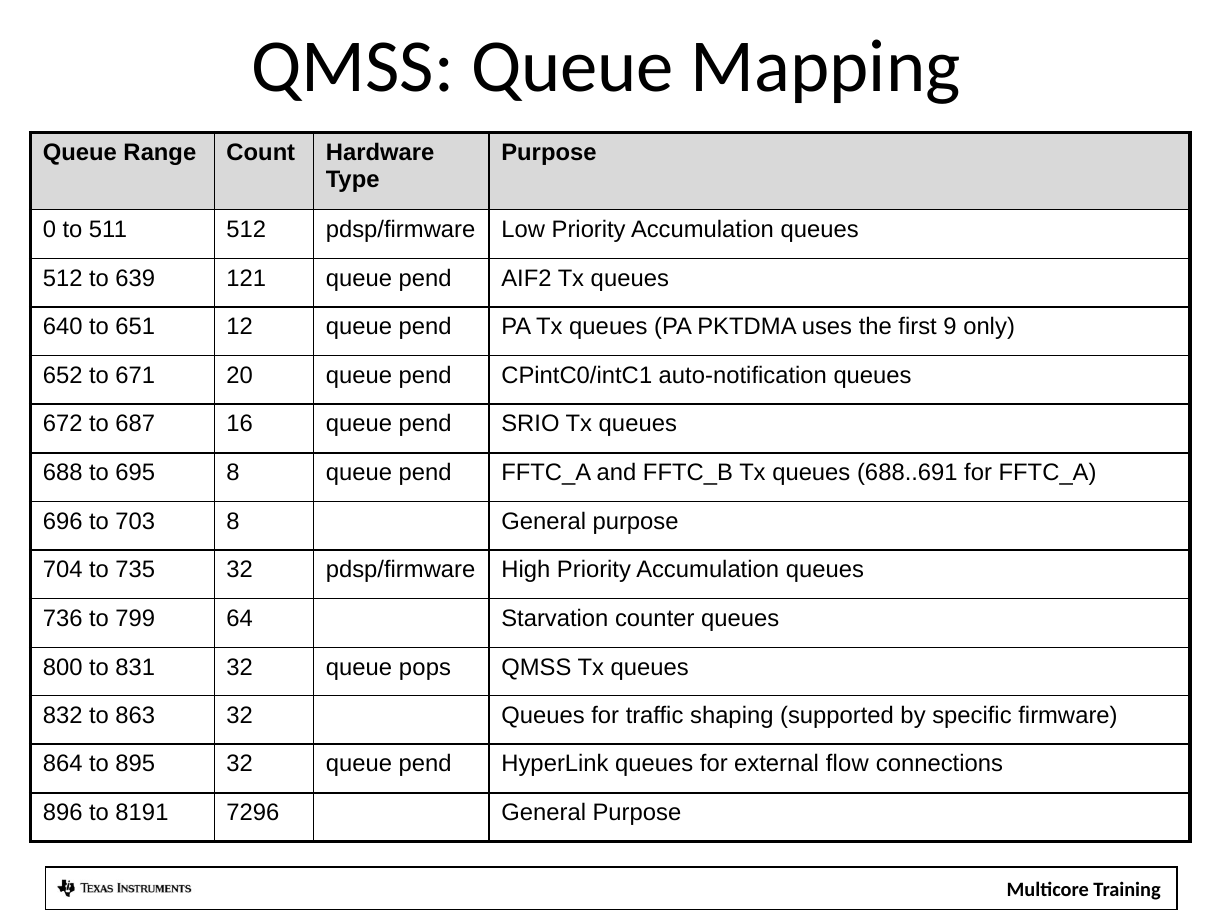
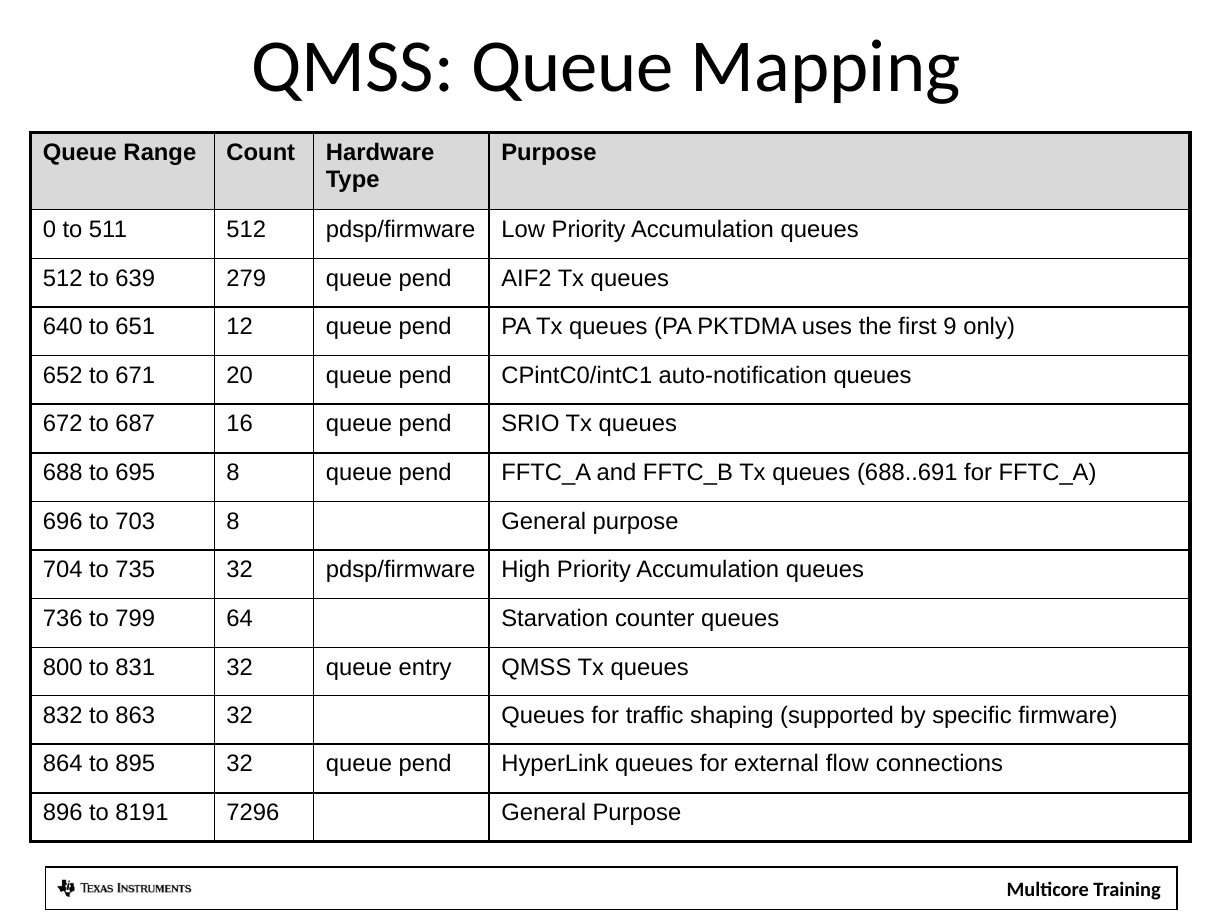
121: 121 -> 279 (246, 278)
pops: pops -> entry (425, 667)
